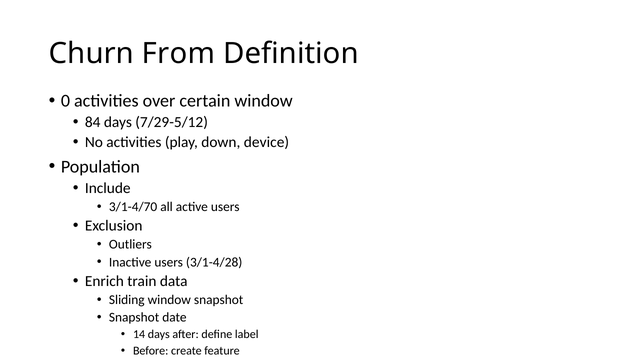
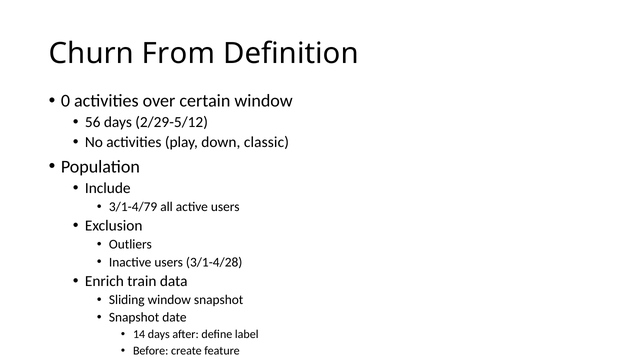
84: 84 -> 56 (93, 122)
7/29-5/12: 7/29-5/12 -> 2/29-5/12 (172, 122)
device: device -> classic (266, 142)
3/1-4/70: 3/1-4/70 -> 3/1-4/79 (133, 207)
